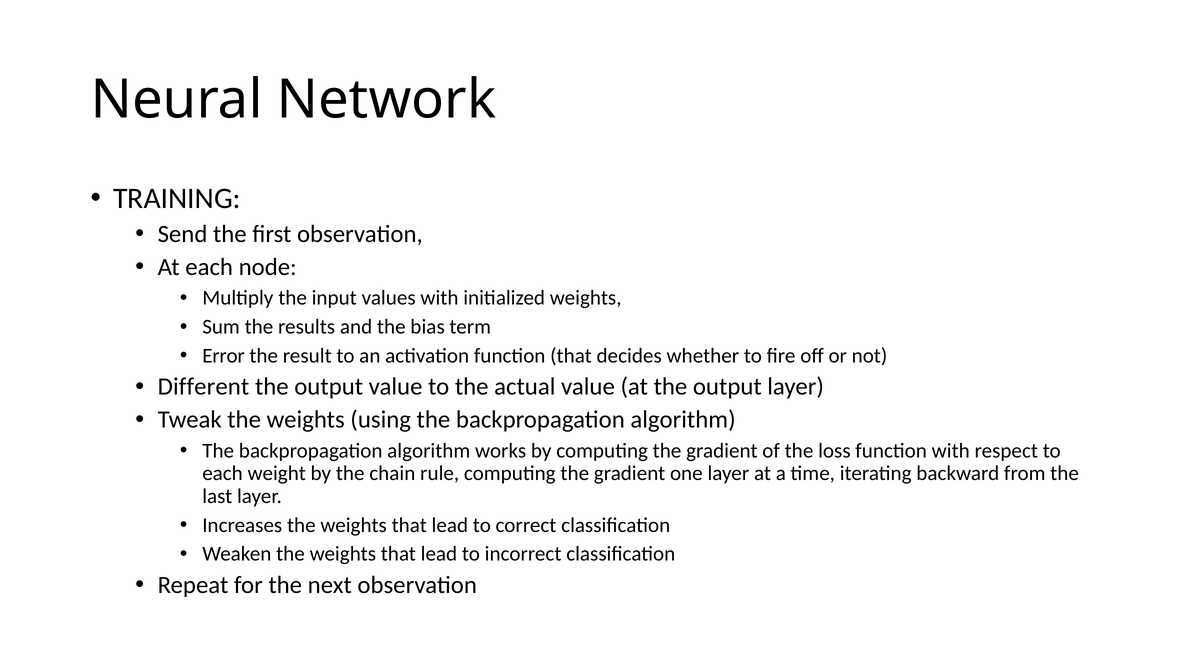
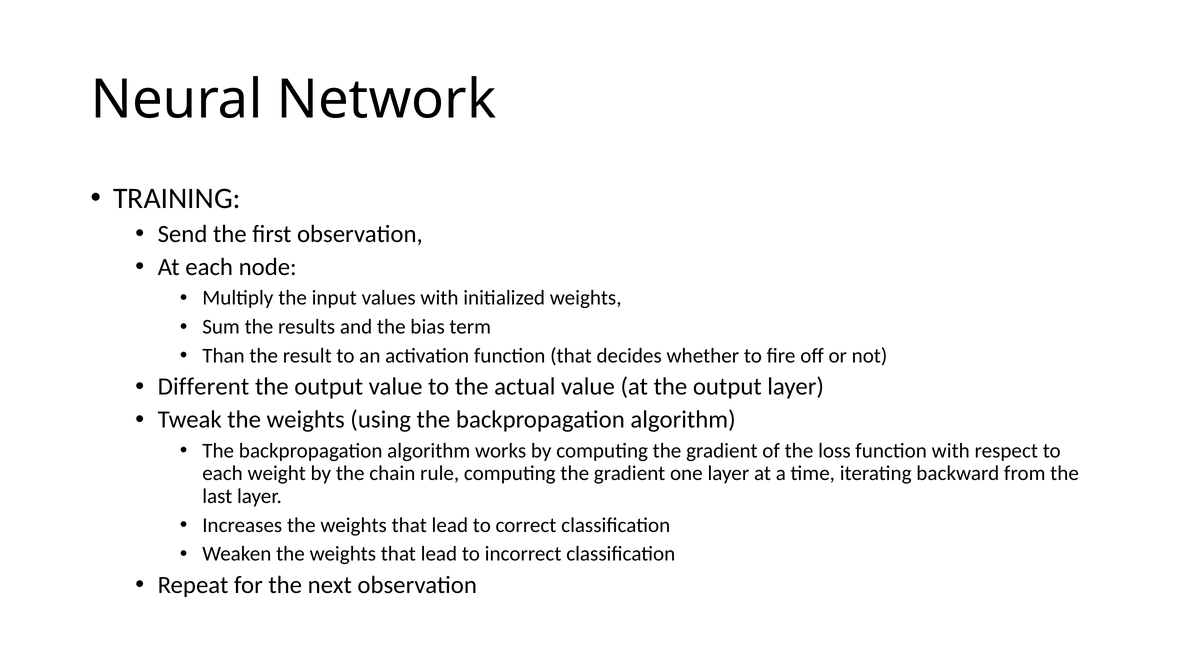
Error: Error -> Than (223, 356)
